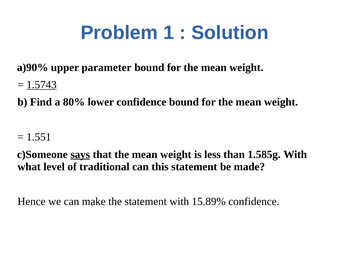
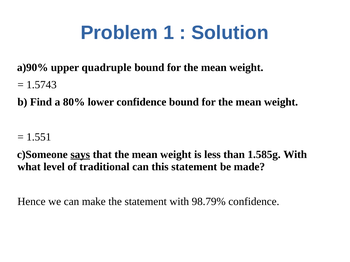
parameter: parameter -> quadruple (107, 68)
1.5743 underline: present -> none (42, 85)
15.89%: 15.89% -> 98.79% (209, 202)
